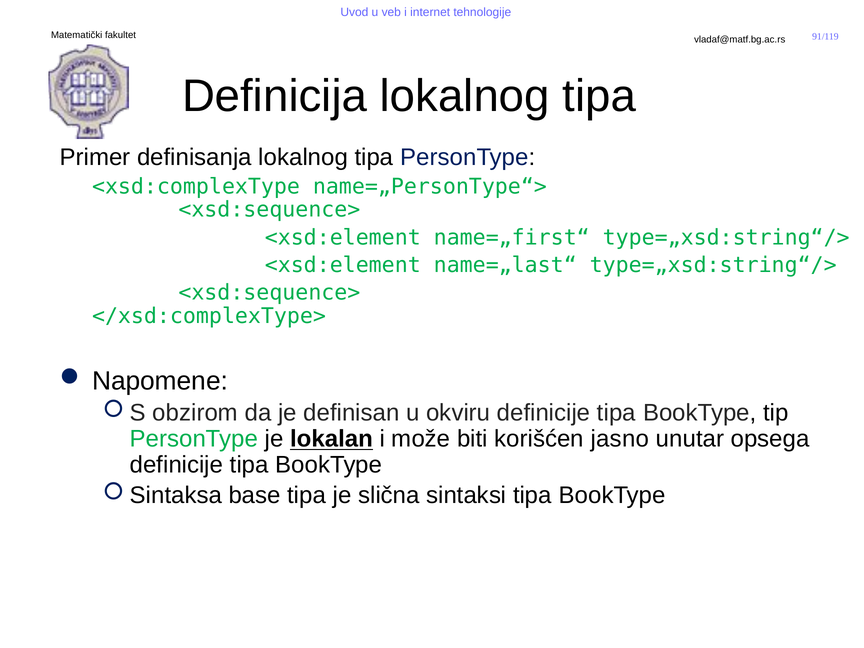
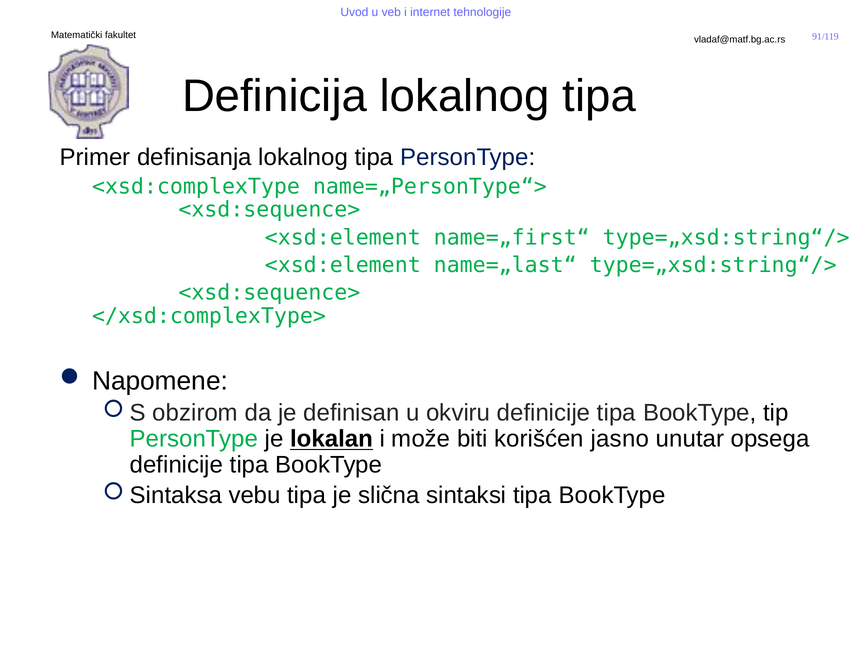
base: base -> vebu (255, 496)
